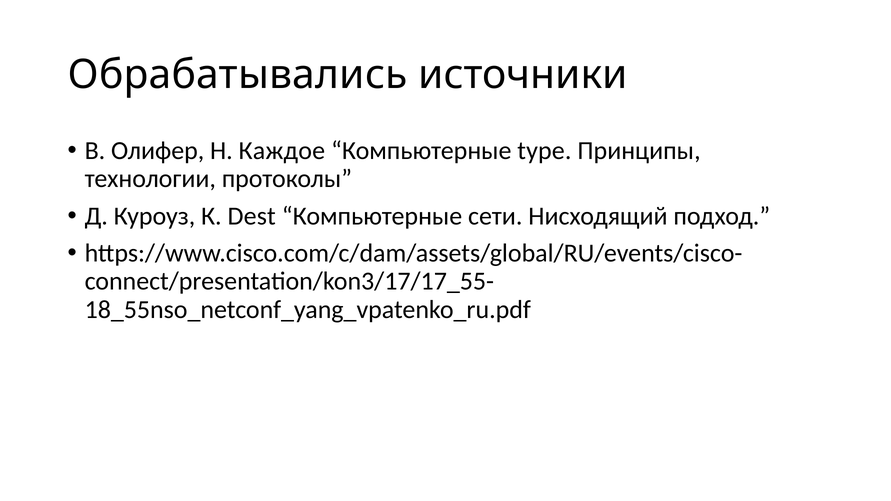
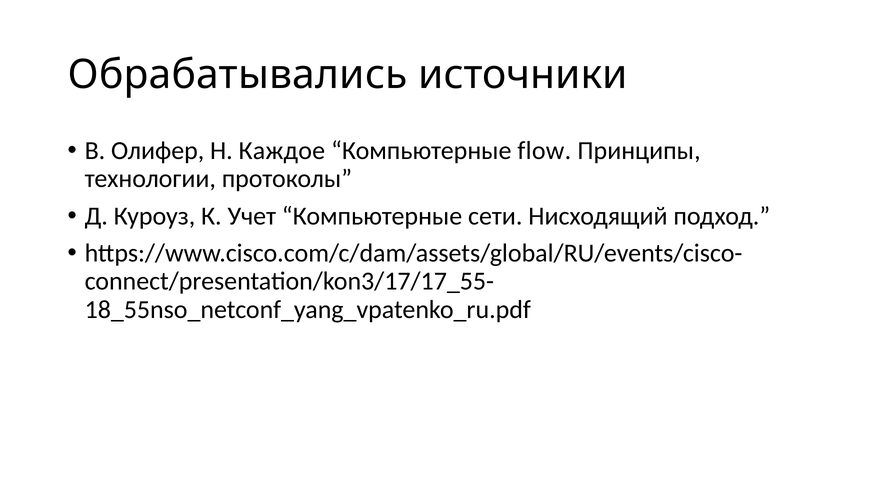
type: type -> flow (544, 151)
Dest: Dest -> Учет (252, 216)
